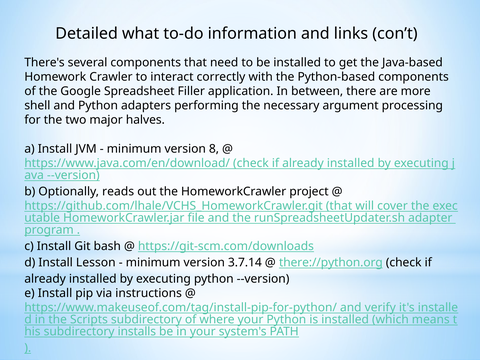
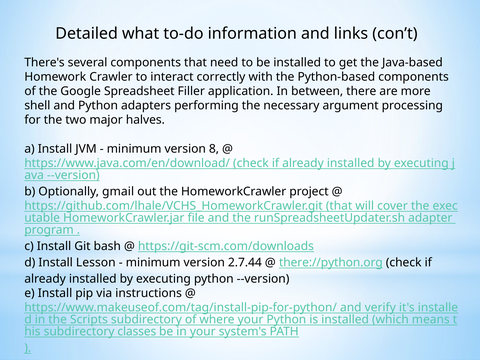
reads: reads -> gmail (118, 192)
3.7.14: 3.7.14 -> 2.7.44 (245, 263)
installs: installs -> classes (137, 332)
